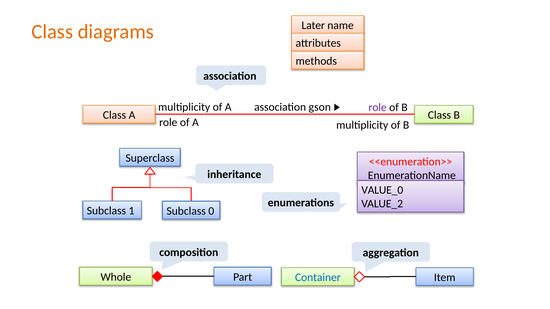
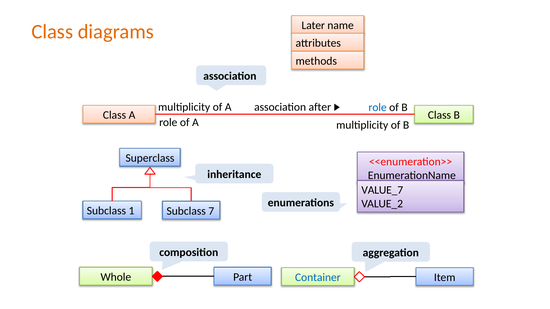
gson: gson -> after (320, 107)
role colour: purple -> blue (378, 108)
VALUE_0: VALUE_0 -> VALUE_7 (382, 190)
0: 0 -> 7 (211, 211)
